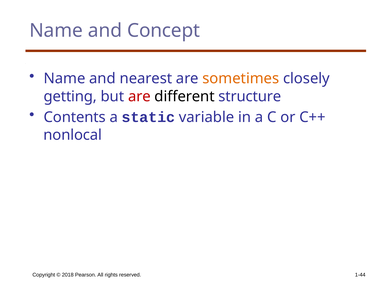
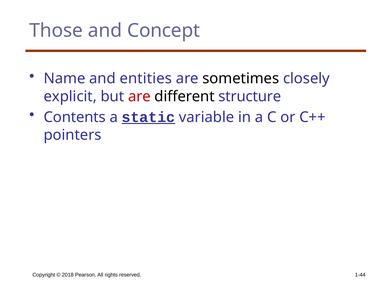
Name: Name -> Those (56, 31)
nearest: nearest -> entities (146, 79)
sometimes colour: orange -> black (241, 79)
getting: getting -> explicit (70, 97)
static underline: none -> present (148, 117)
nonlocal: nonlocal -> pointers (73, 135)
